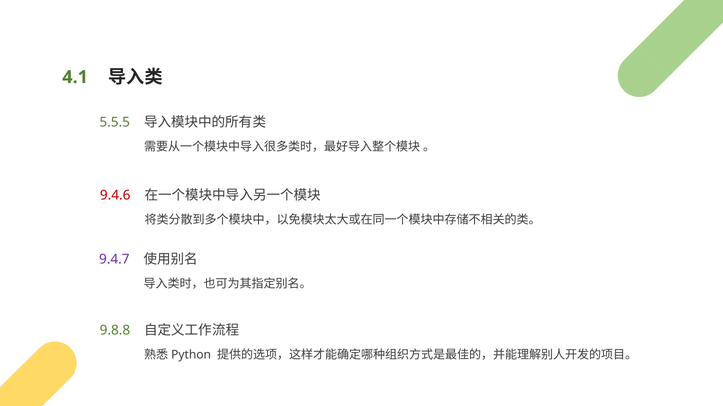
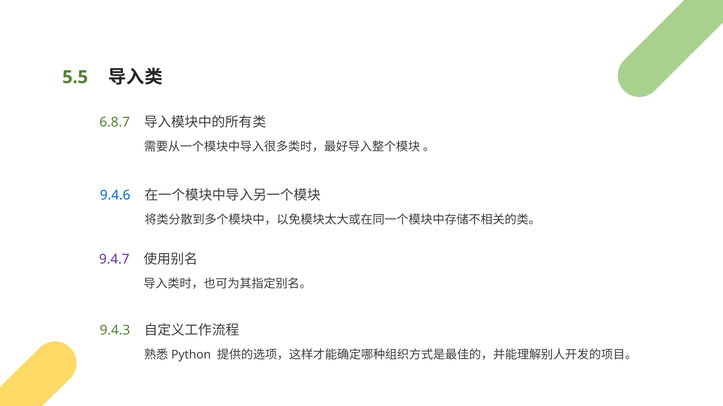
4.1: 4.1 -> 5.5 (75, 77)
5.5.5: 5.5.5 -> 6.8.7 (115, 122)
9.4.6 colour: red -> blue (115, 196)
9.8.8: 9.8.8 -> 9.4.3 (115, 331)
